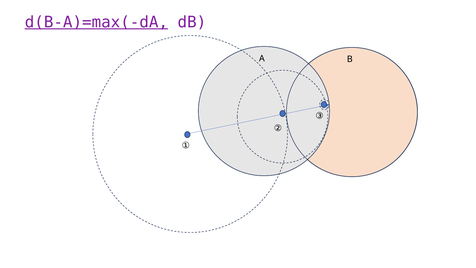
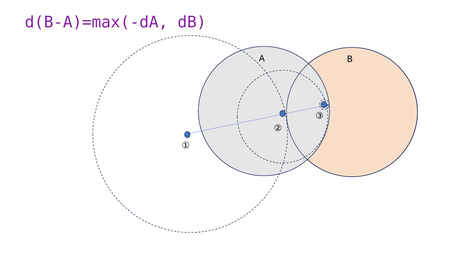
d(B-A)=max(-dA underline: present -> none (96, 22)
